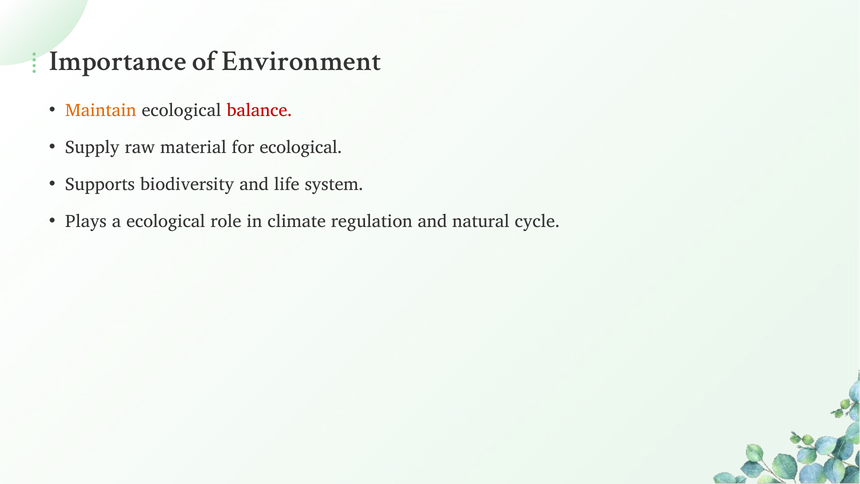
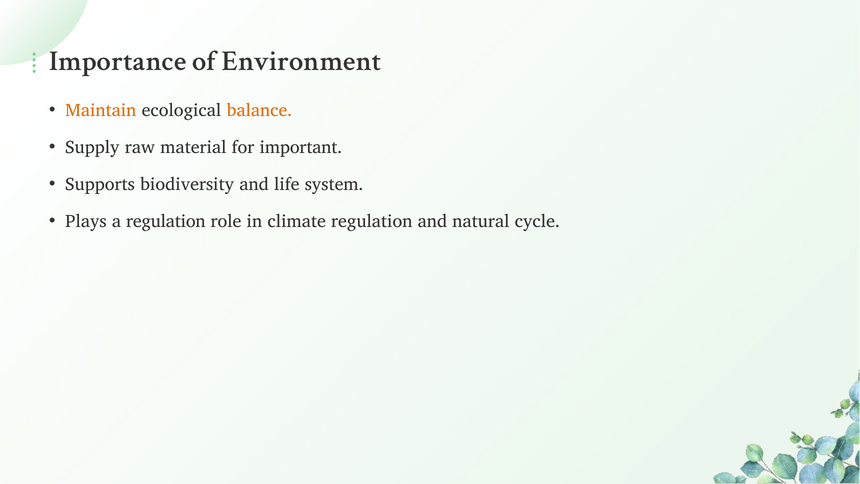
balance colour: red -> orange (259, 110)
for ecological: ecological -> important (301, 147)
a ecological: ecological -> regulation (166, 221)
